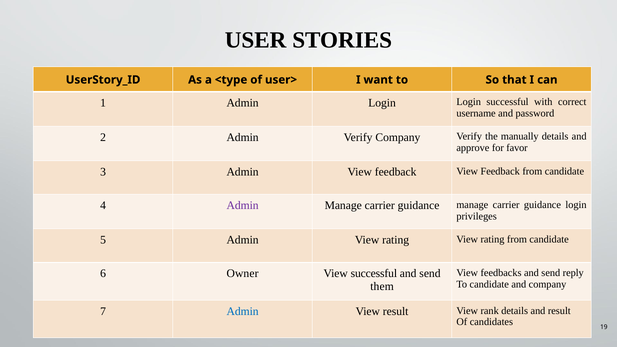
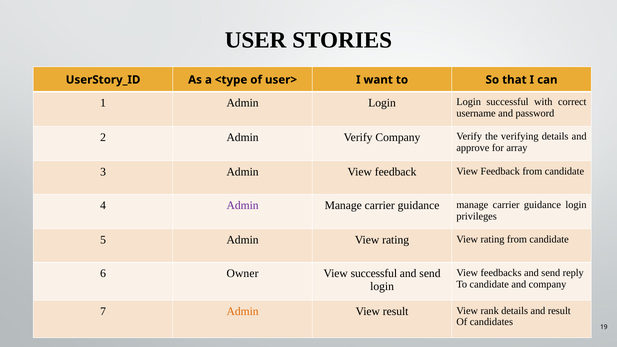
manually: manually -> verifying (520, 137)
favor: favor -> array (517, 148)
them: them -> login (382, 286)
Admin colour: blue -> orange (243, 311)
